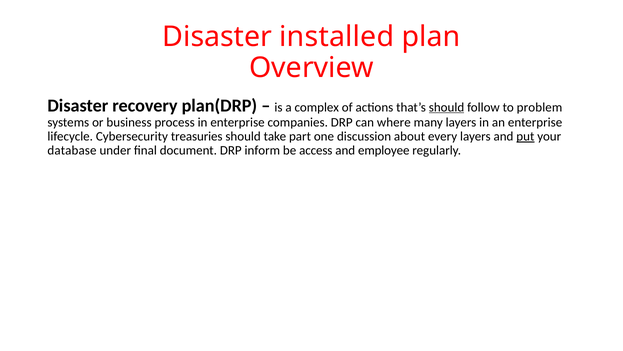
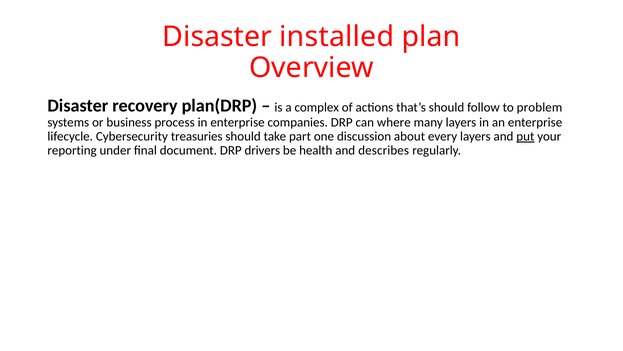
should underline: present -> none (447, 107)
database: database -> reporting (72, 150)
inform: inform -> drivers (262, 150)
access: access -> health (316, 150)
employee: employee -> describes (384, 150)
